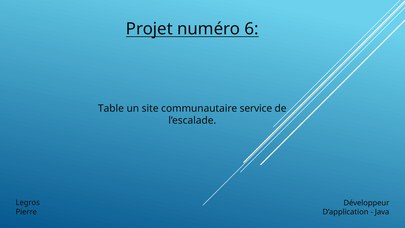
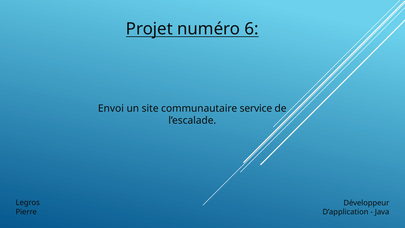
Table: Table -> Envoi (111, 108)
